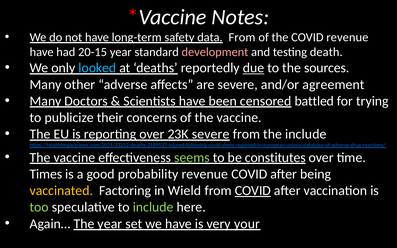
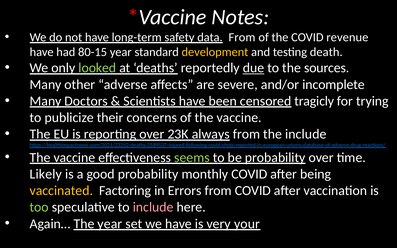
20-15: 20-15 -> 80-15 (93, 52)
development colour: pink -> yellow (215, 52)
looked colour: light blue -> light green (97, 68)
agreement: agreement -> incomplete (334, 84)
battled: battled -> tragicly (314, 101)
23K severe: severe -> always (211, 134)
be constitutes: constitutes -> probability (275, 158)
Times: Times -> Likely (46, 174)
probability revenue: revenue -> monthly (205, 174)
Wield: Wield -> Errors (185, 191)
COVID underline: present -> none (253, 191)
include colour: light green -> pink (153, 207)
